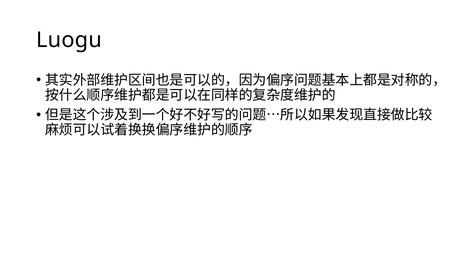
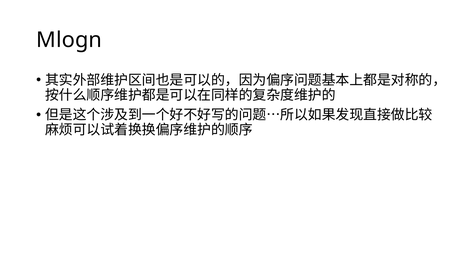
Luogu: Luogu -> Mlogn (69, 40)
